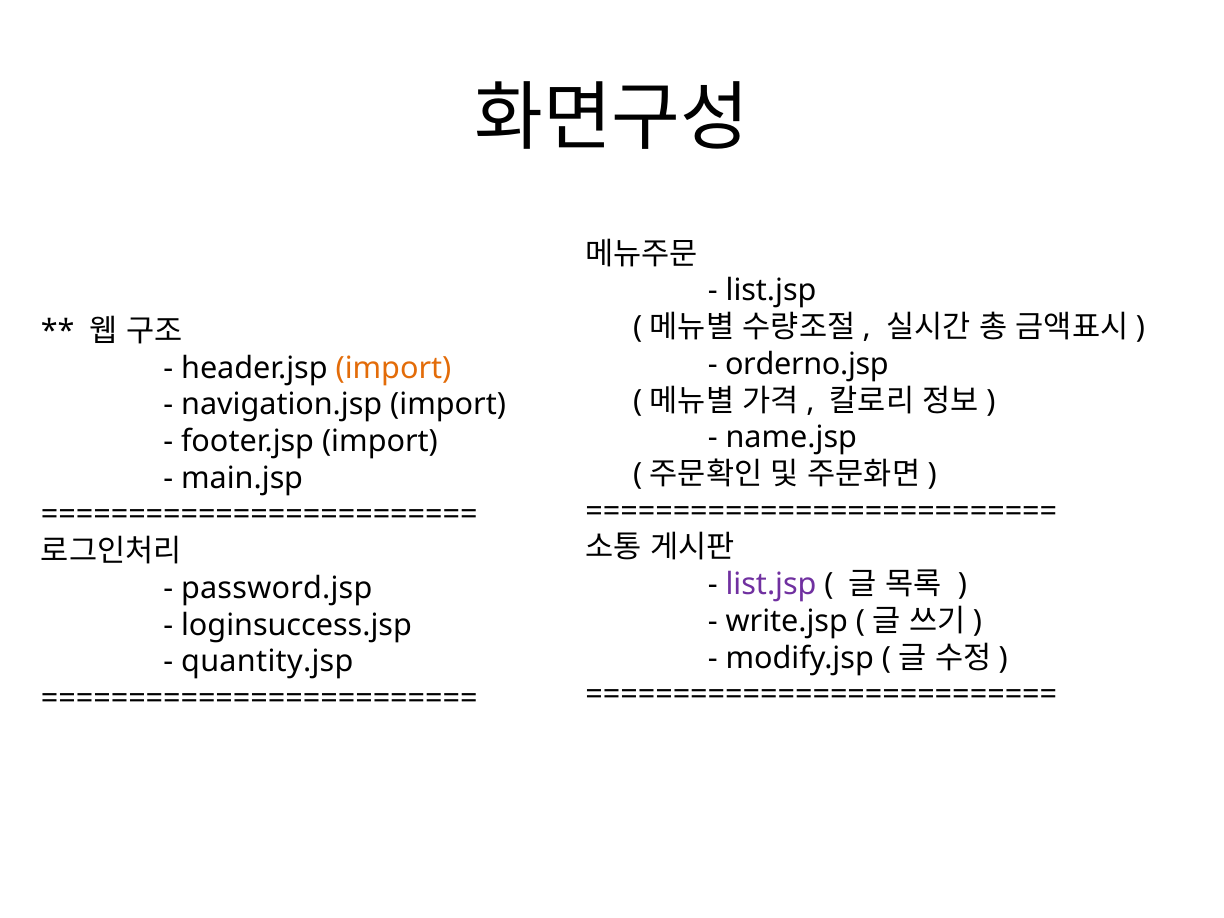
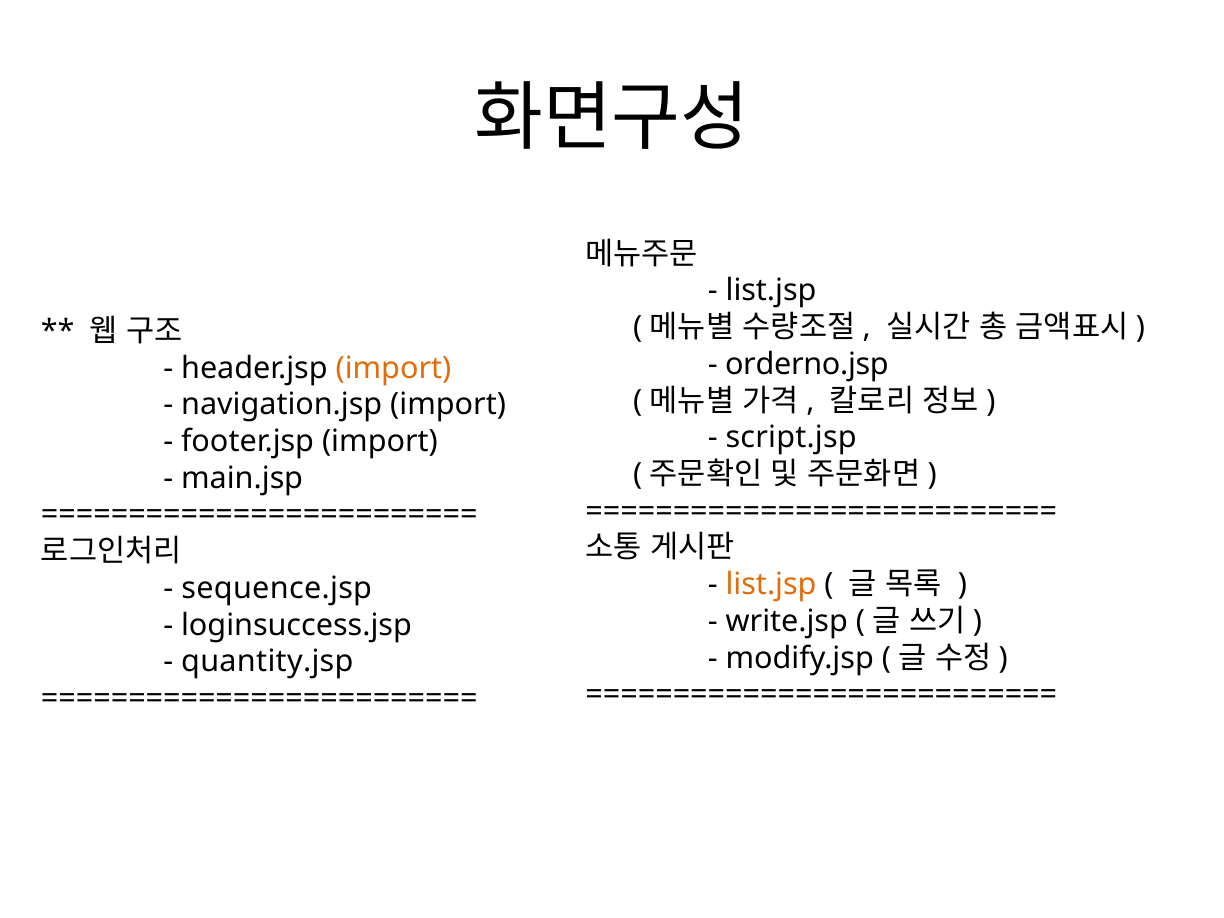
name.jsp: name.jsp -> script.jsp (791, 438)
list.jsp colour: purple -> orange (771, 585)
password.jsp: password.jsp -> sequence.jsp (277, 588)
